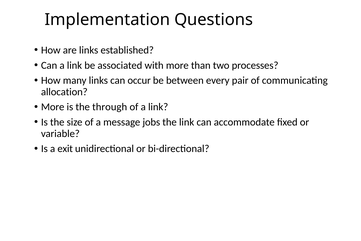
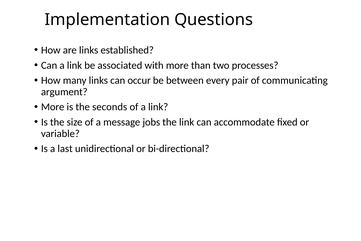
allocation: allocation -> argument (64, 92)
through: through -> seconds (110, 107)
exit: exit -> last (65, 149)
